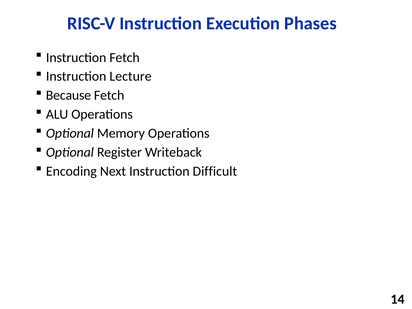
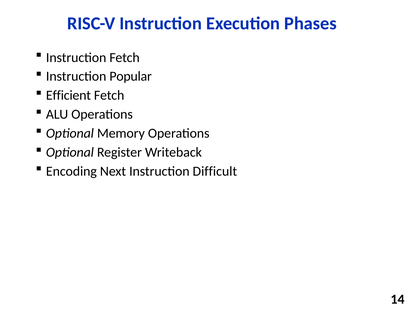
Lecture: Lecture -> Popular (131, 76)
Because: Because -> Efficient (68, 95)
